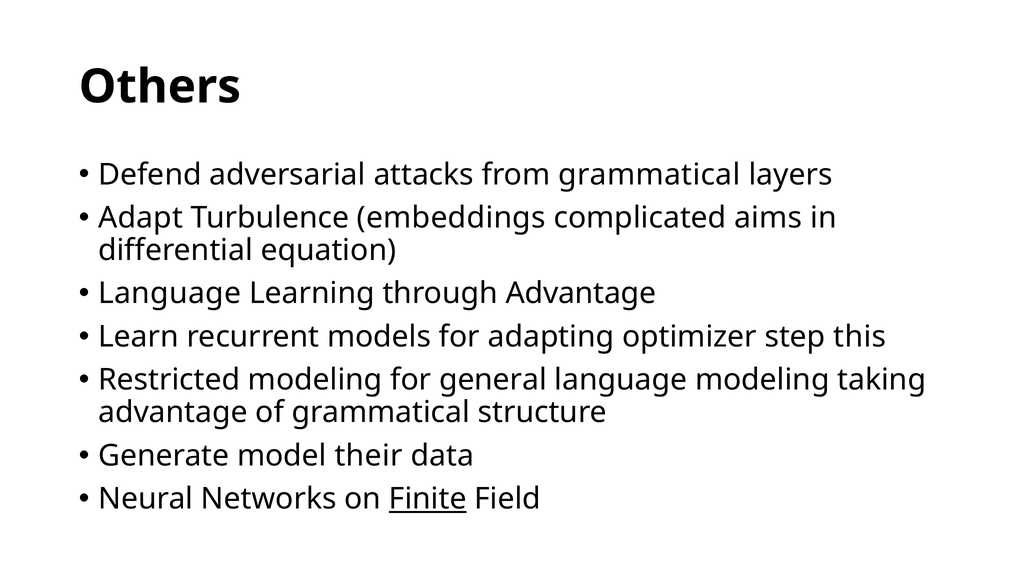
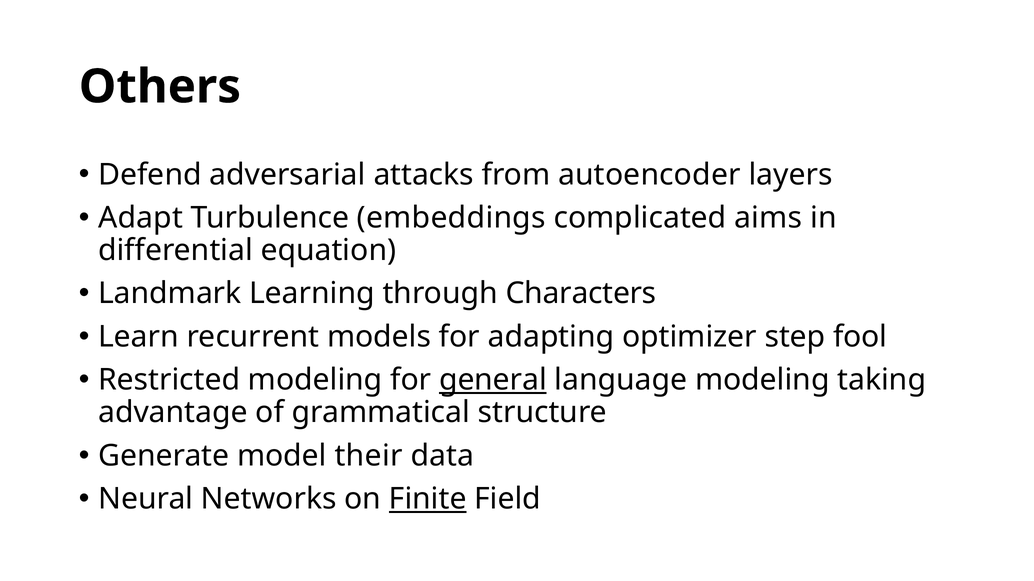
from grammatical: grammatical -> autoencoder (649, 175)
Language: Language -> Landmark (170, 294)
through Advantage: Advantage -> Characters (581, 294)
this: this -> fool (860, 337)
general underline: none -> present (493, 380)
